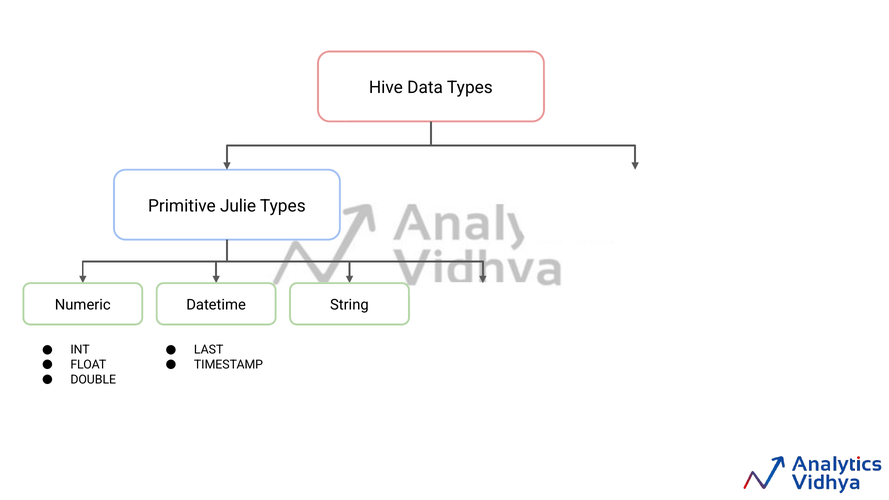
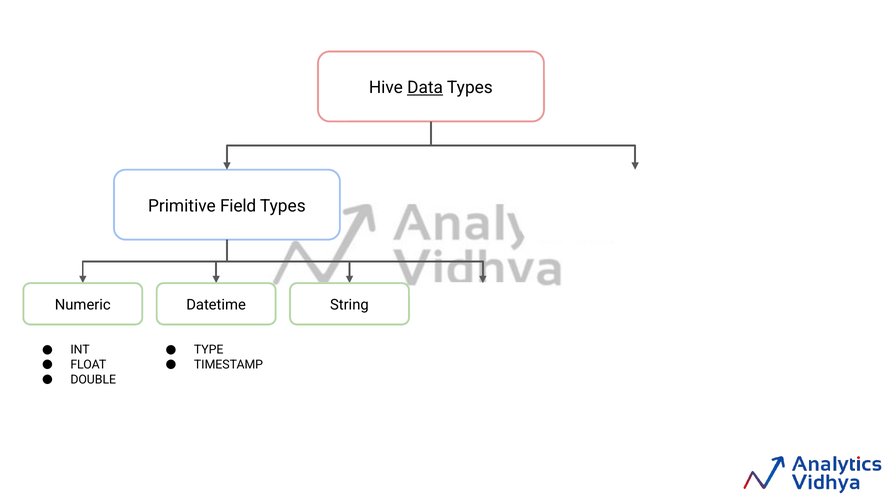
Data underline: none -> present (425, 88)
Julie: Julie -> Field (238, 206)
LAST: LAST -> TYPE (209, 350)
